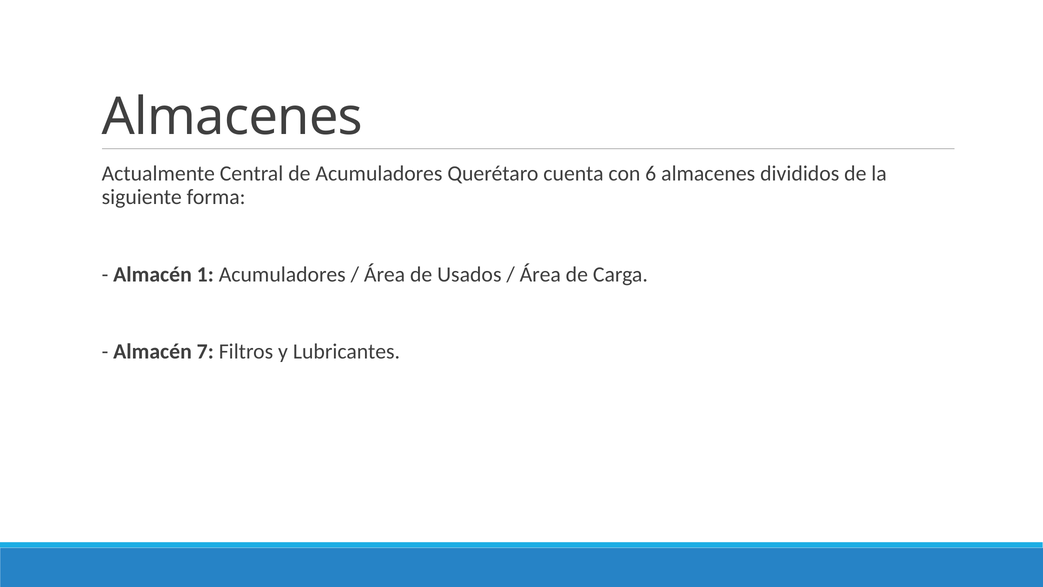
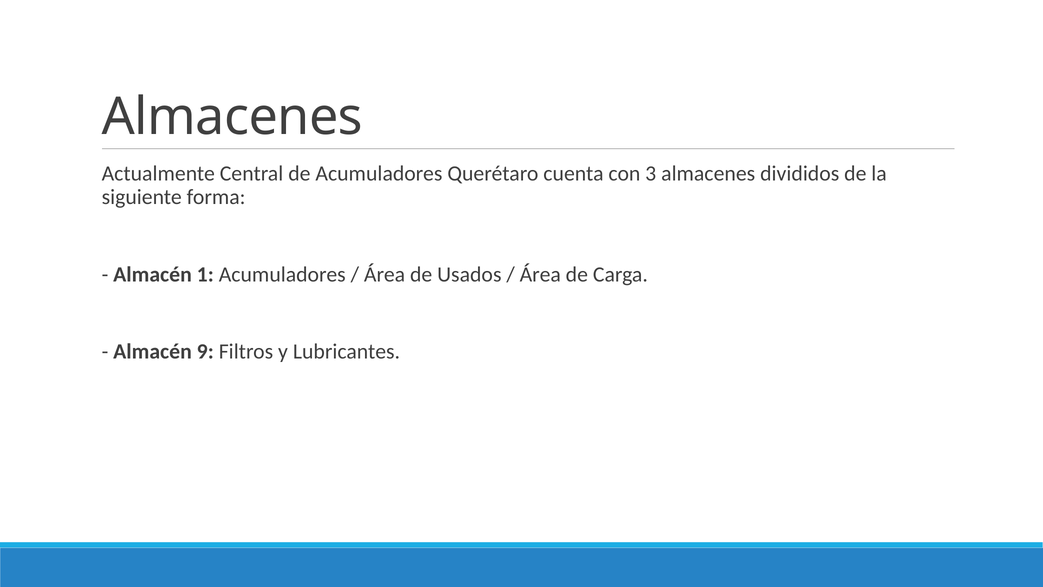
6: 6 -> 3 (651, 173)
7: 7 -> 9 (205, 352)
